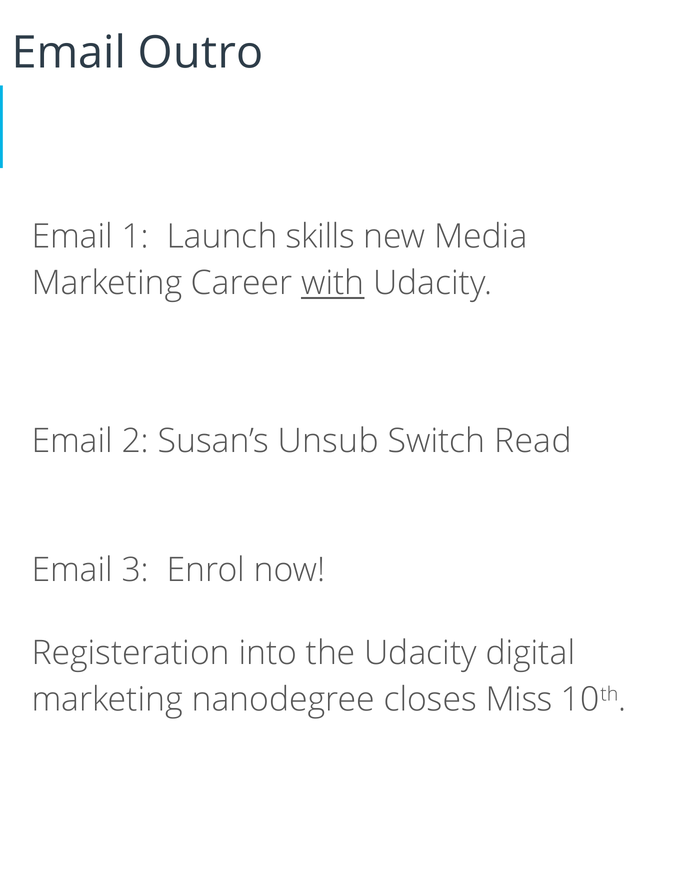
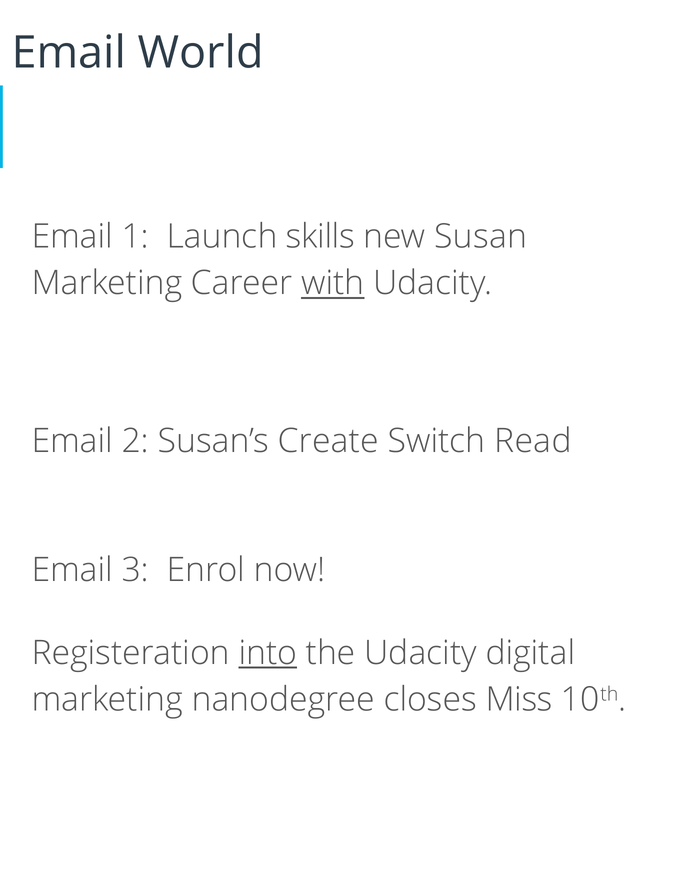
Outro: Outro -> World (201, 53)
Media: Media -> Susan (481, 237)
Unsub: Unsub -> Create (328, 441)
into underline: none -> present (268, 653)
